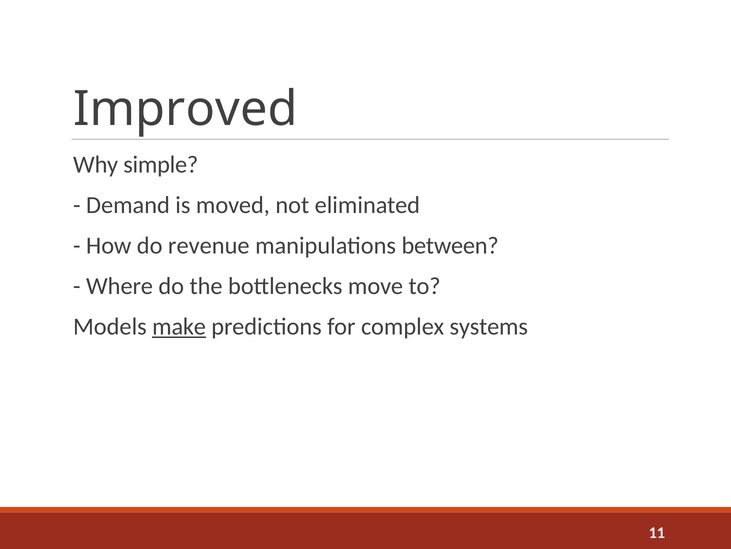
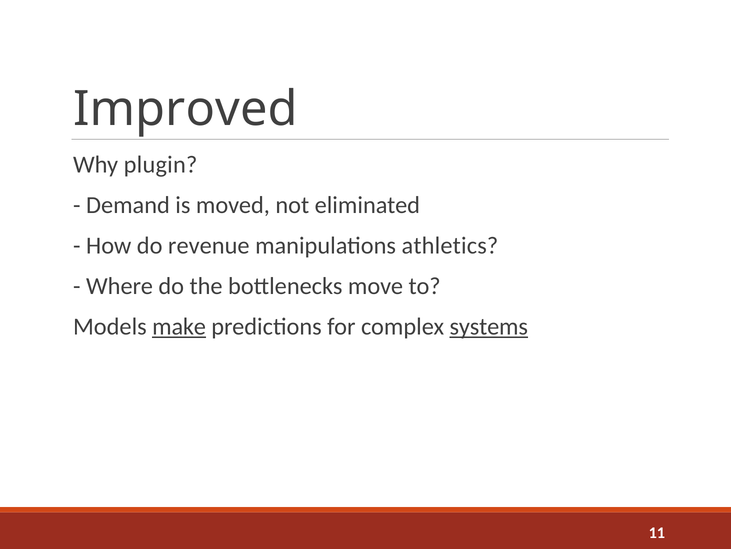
simple: simple -> plugin (161, 164)
between: between -> athletics (450, 245)
systems underline: none -> present (489, 326)
